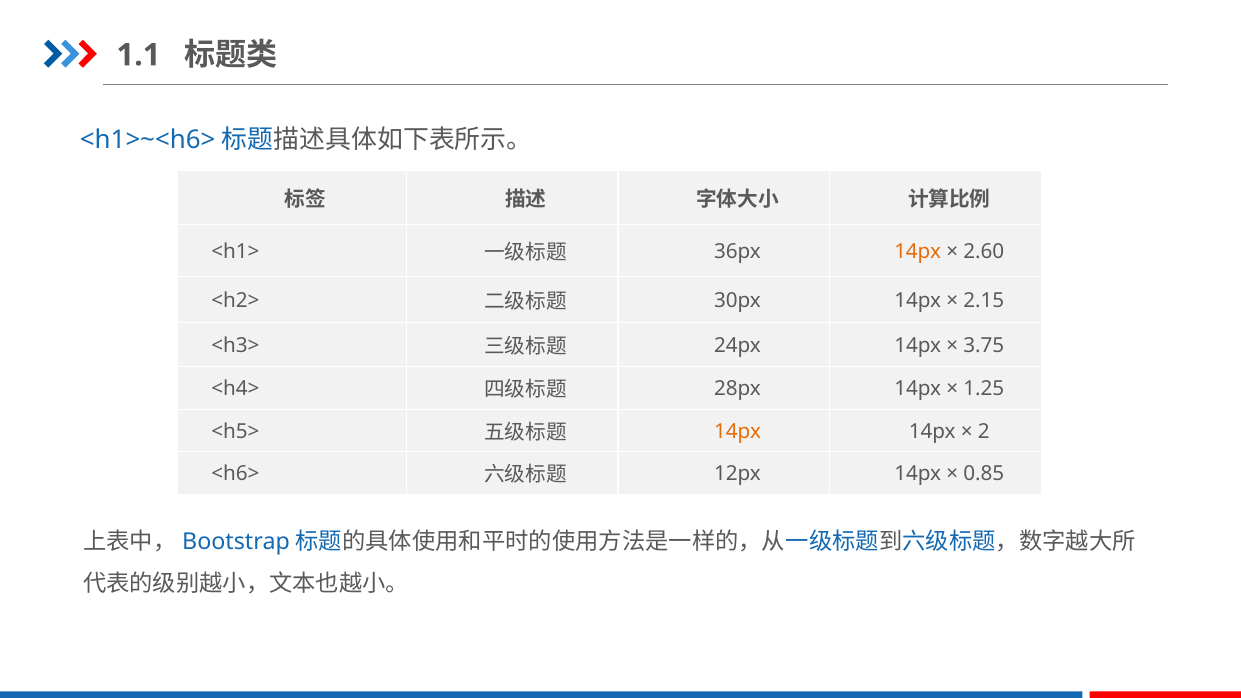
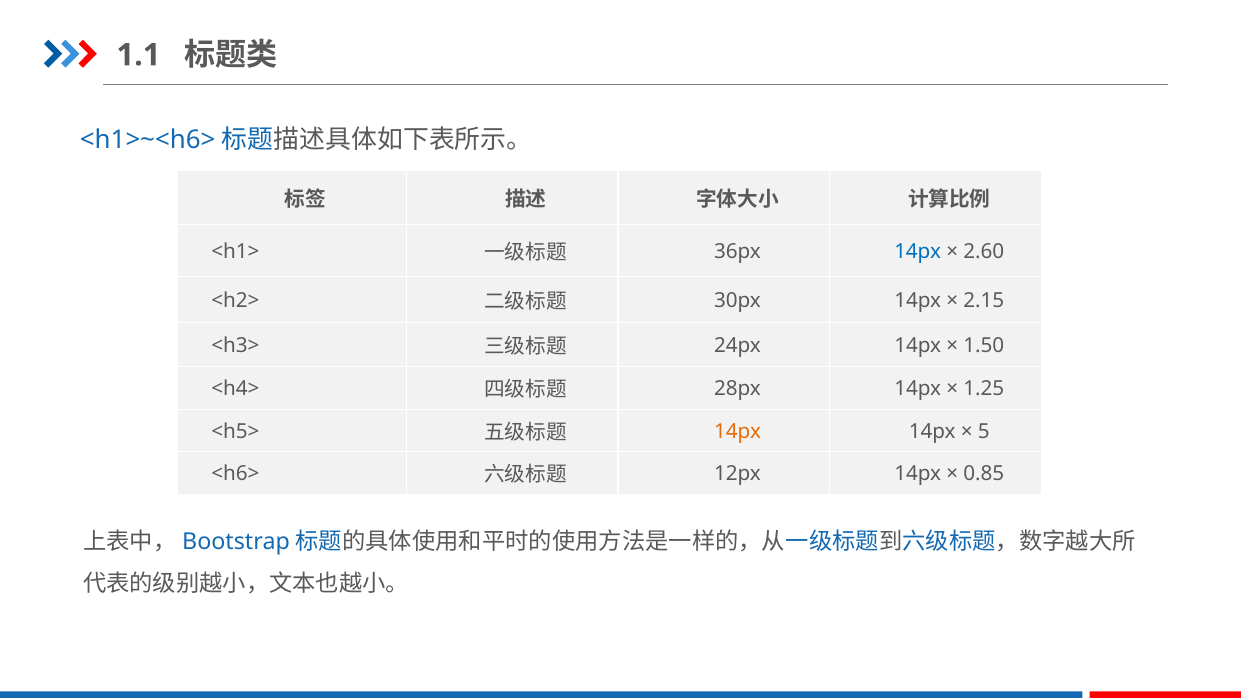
14px colour: orange -> blue (918, 252)
3.75: 3.75 -> 1.50 (984, 346)
2: 2 -> 5 (984, 432)
